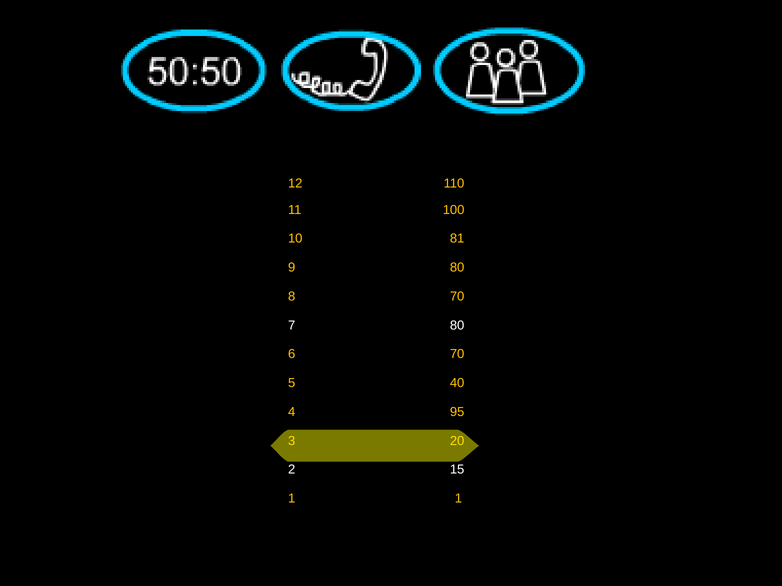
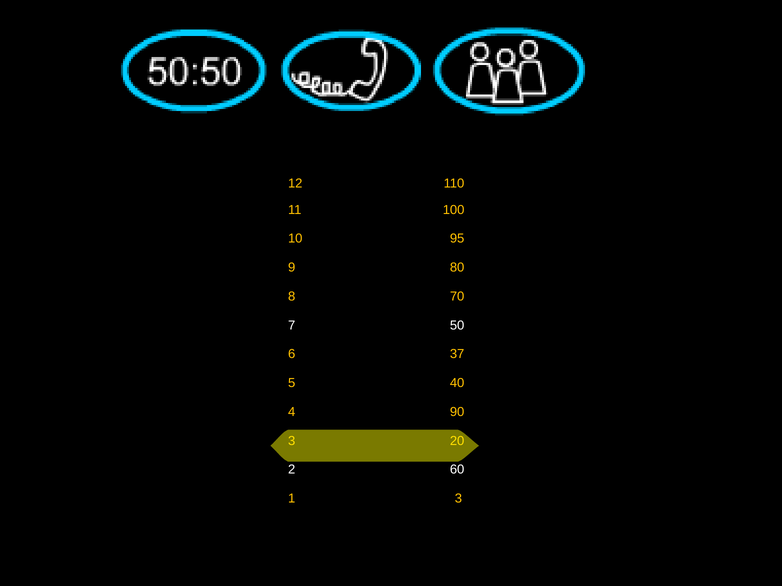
81: 81 -> 95 (457, 239)
7 80: 80 -> 50 (457, 326)
6 70: 70 -> 37 (457, 354)
95: 95 -> 90 (457, 412)
15: 15 -> 60 (457, 470)
1 1: 1 -> 3 (458, 499)
